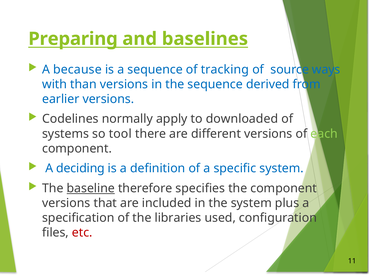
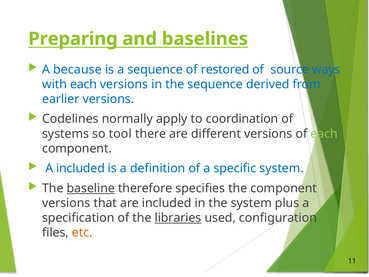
tracking: tracking -> restored (225, 69)
with than: than -> each (83, 84)
downloaded: downloaded -> coordination (242, 119)
A deciding: deciding -> included (80, 168)
libraries underline: none -> present (178, 218)
etc colour: red -> orange (82, 232)
